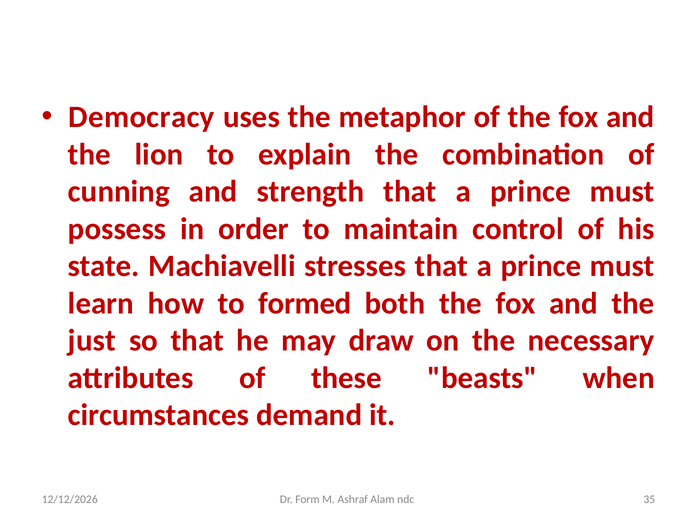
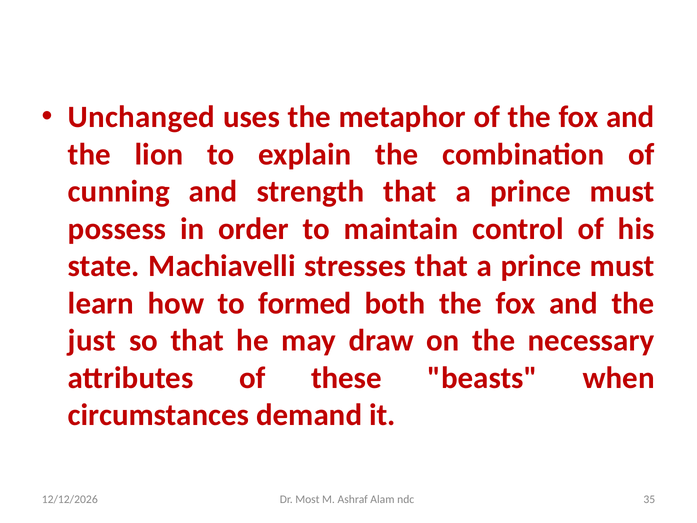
Democracy: Democracy -> Unchanged (141, 117)
Form: Form -> Most (307, 499)
